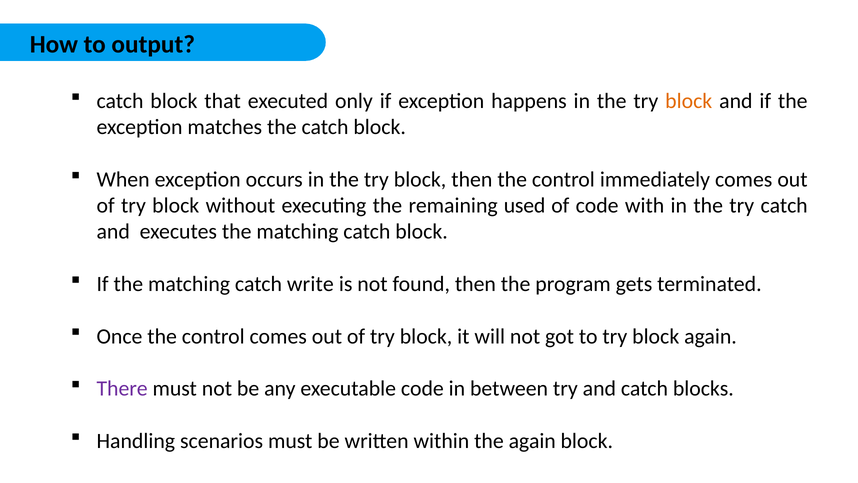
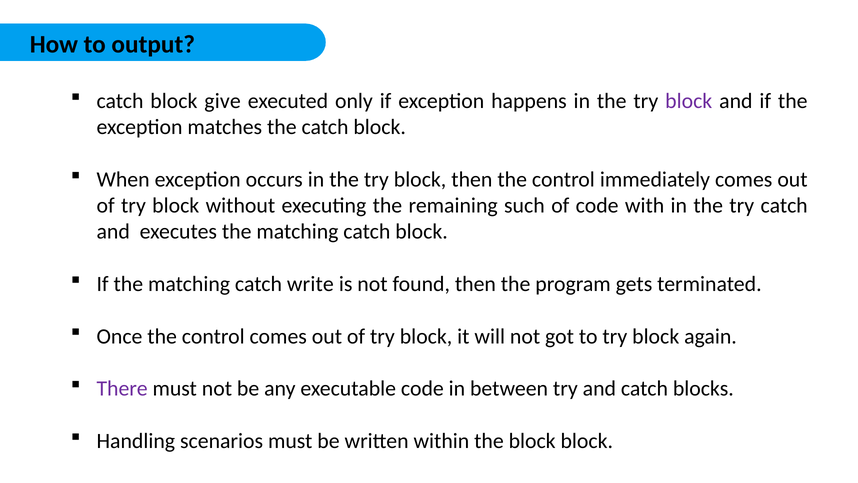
that: that -> give (223, 101)
block colour: orange -> purple (689, 101)
used: used -> such (524, 205)
the again: again -> block (532, 441)
